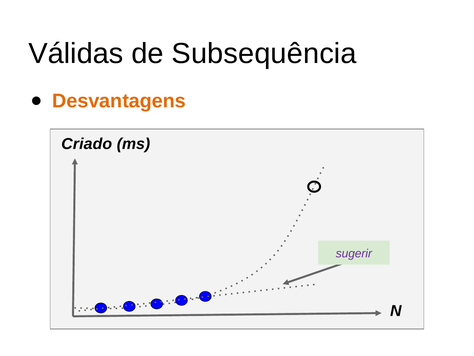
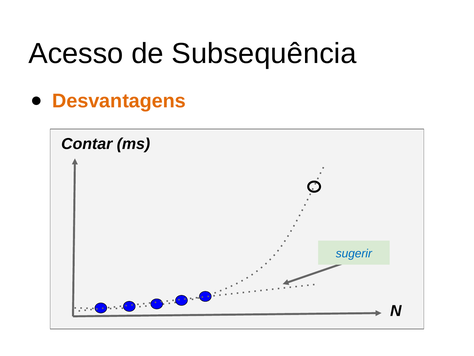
Válidas: Válidas -> Acesso (76, 53)
Criado: Criado -> Contar (87, 144)
sugerir colour: purple -> blue (354, 253)
